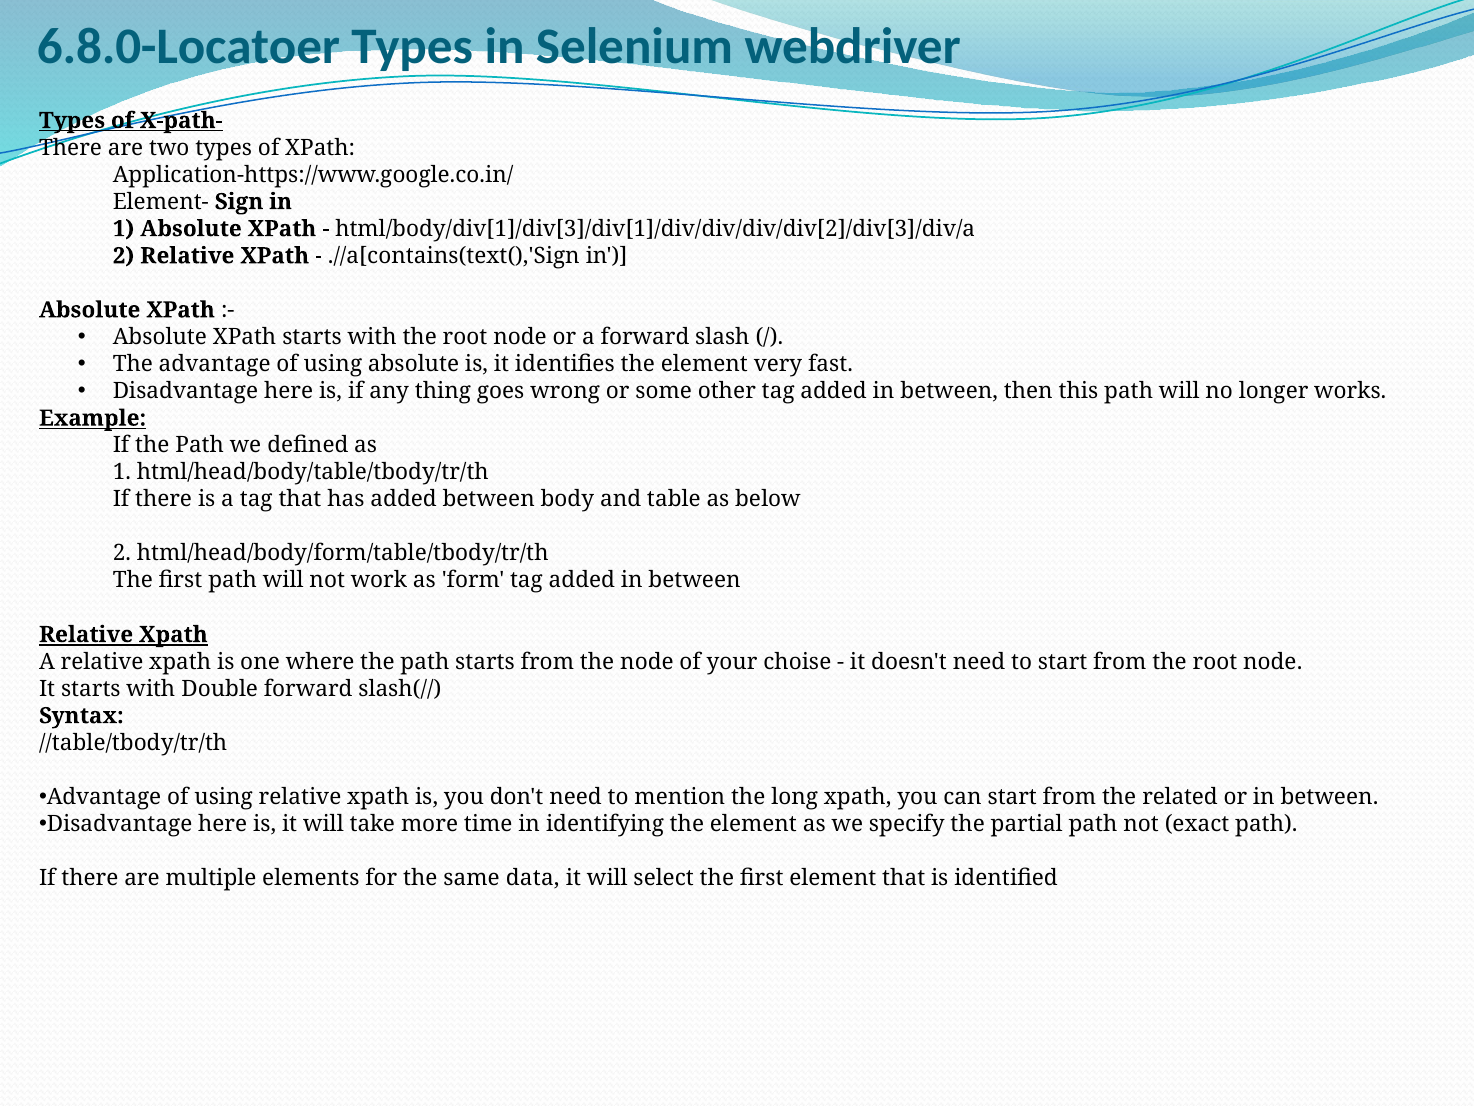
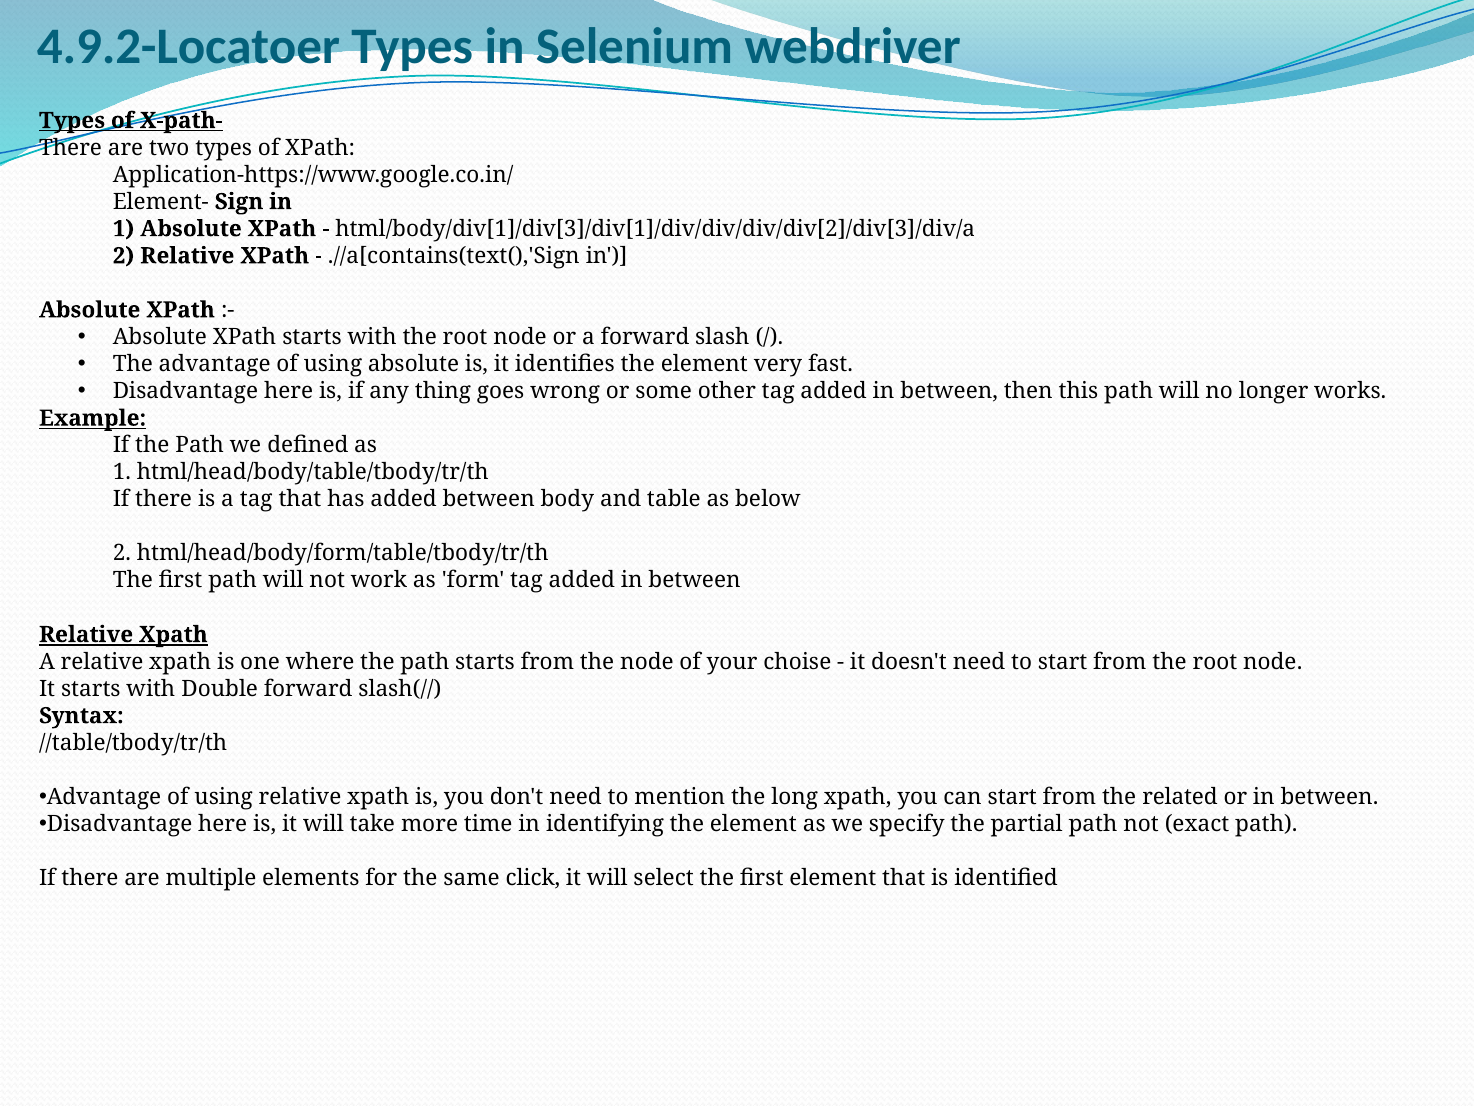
6.8.0-Locatoer: 6.8.0-Locatoer -> 4.9.2-Locatoer (188, 47)
data: data -> click (533, 878)
